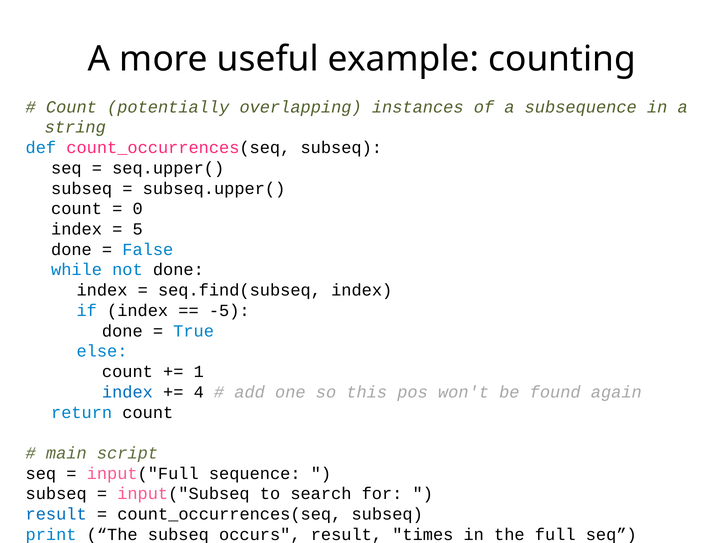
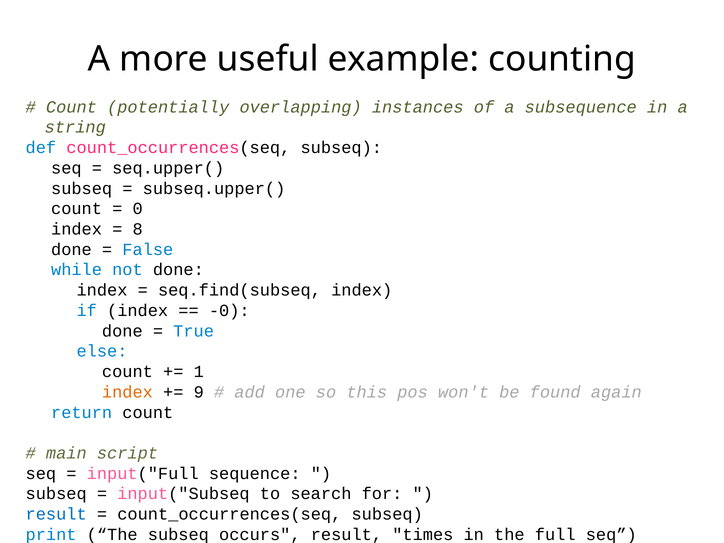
5: 5 -> 8 (138, 229)
-5: -5 -> -0 (229, 311)
index colour: blue -> orange (127, 392)
4: 4 -> 9 (199, 392)
